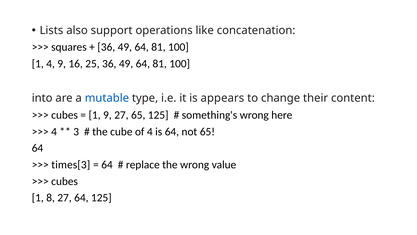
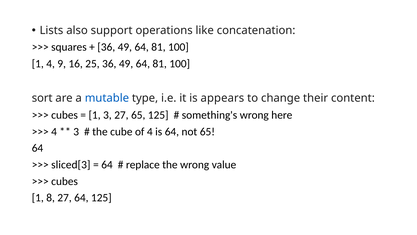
into: into -> sort (42, 98)
1 9: 9 -> 3 (107, 115)
times[3: times[3 -> sliced[3 (71, 164)
